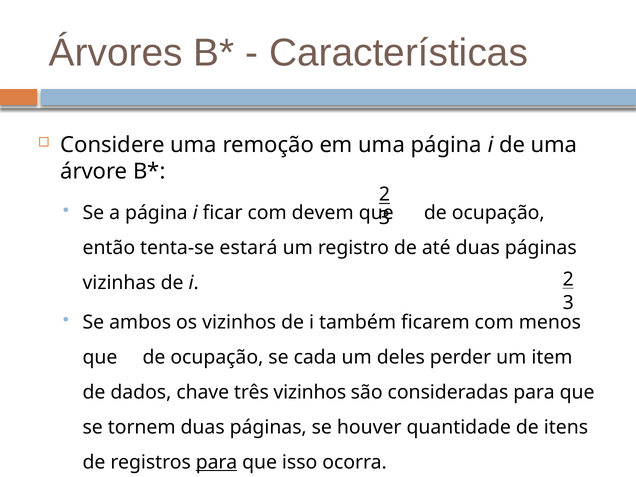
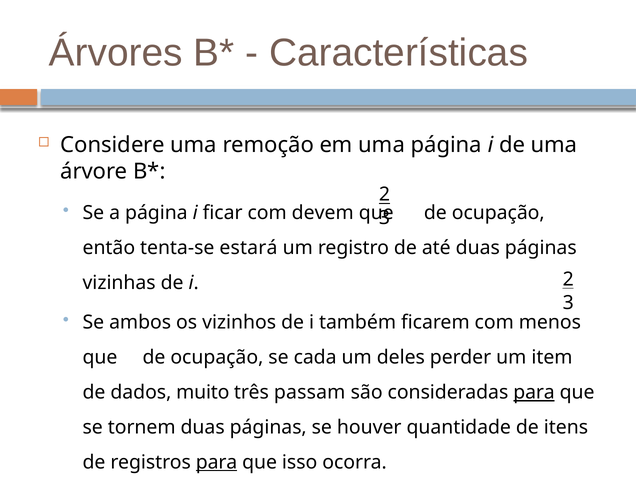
chave: chave -> muito (203, 392)
três vizinhos: vizinhos -> passam (310, 392)
para underline: none -> present (534, 392)
